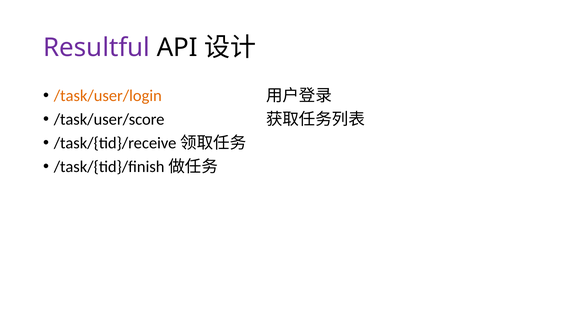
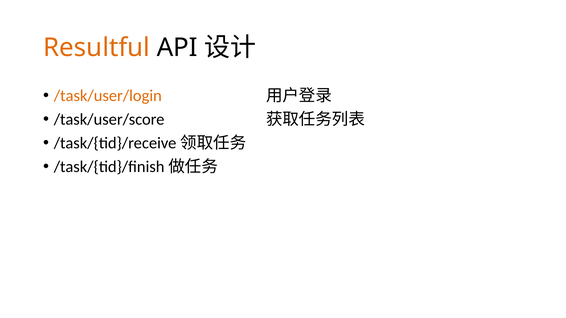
Resultful colour: purple -> orange (97, 48)
